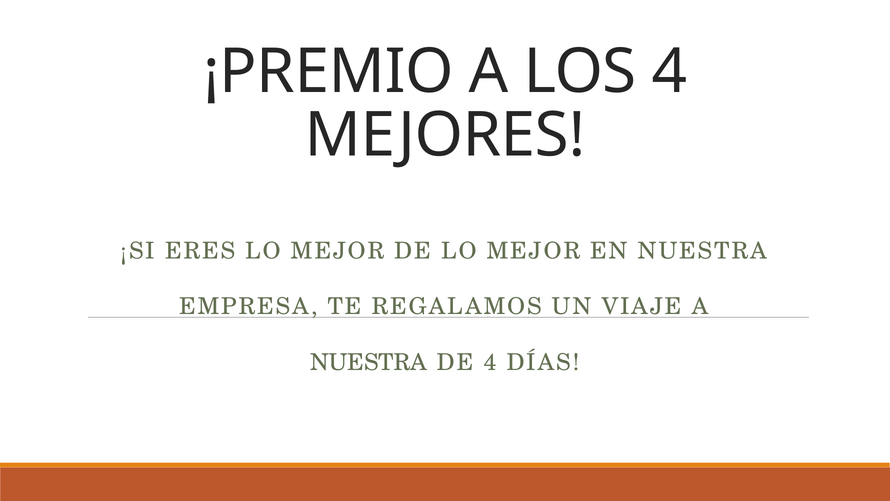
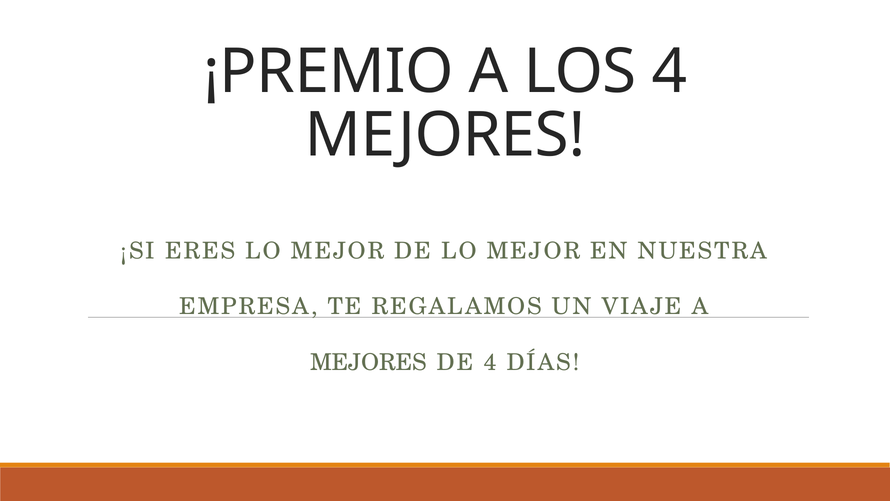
NUESTRA: NUESTRA -> MEJORES (369, 362)
